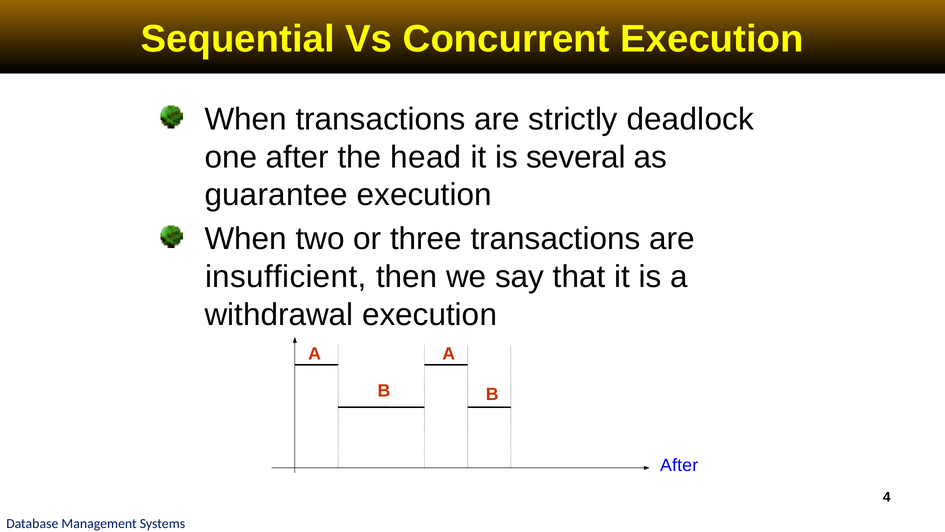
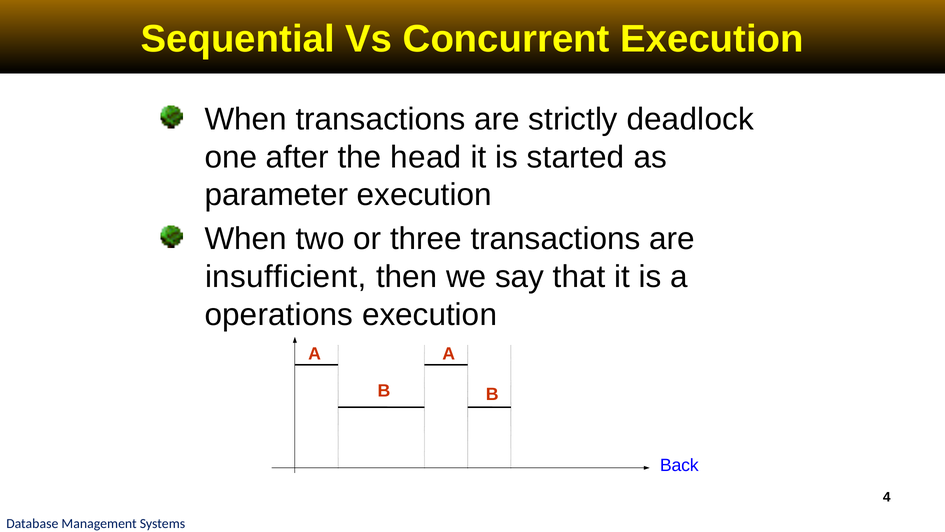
several: several -> started (576, 157)
guarantee: guarantee -> parameter (276, 195)
withdrawal: withdrawal -> operations (279, 315)
After: After -> Back (679, 465)
